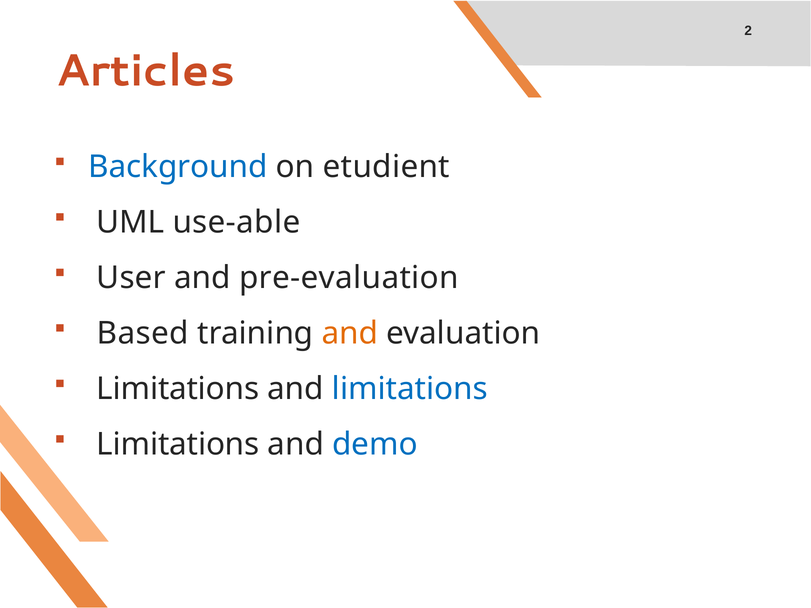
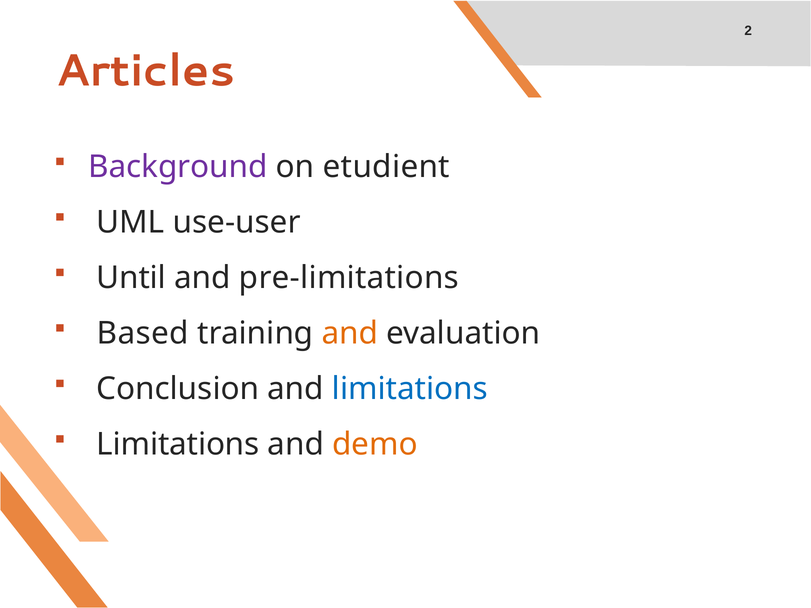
Background colour: blue -> purple (178, 167)
use-able: use-able -> use-user (237, 223)
User: User -> Until (131, 278)
pre-evaluation: pre-evaluation -> pre-limitations (349, 278)
Limitations: Limitations -> Conclusion (178, 389)
demo colour: blue -> orange (375, 444)
